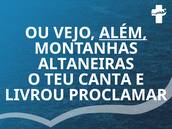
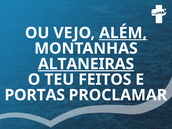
ALTANEIRAS underline: none -> present (86, 64)
CANTA: CANTA -> FEITOS (105, 80)
LIVROU: LIVROU -> PORTAS (35, 95)
